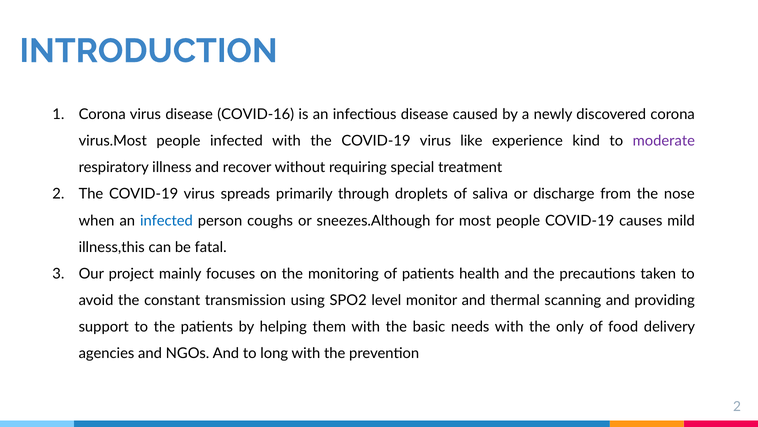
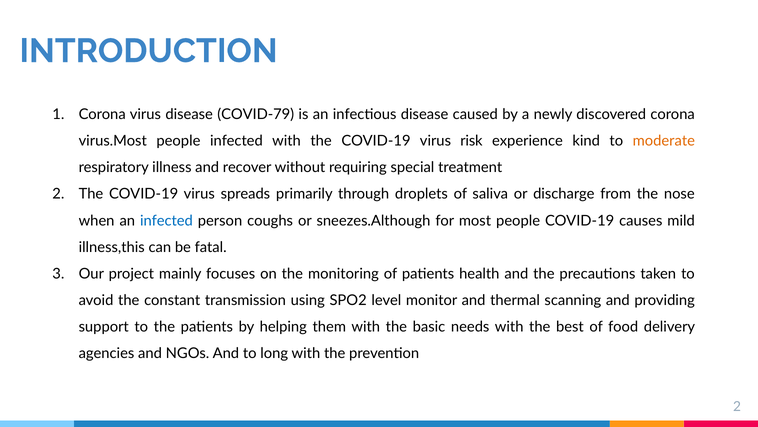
COVID-16: COVID-16 -> COVID-79 (256, 114)
like: like -> risk (471, 141)
moderate colour: purple -> orange (664, 141)
only: only -> best (570, 326)
